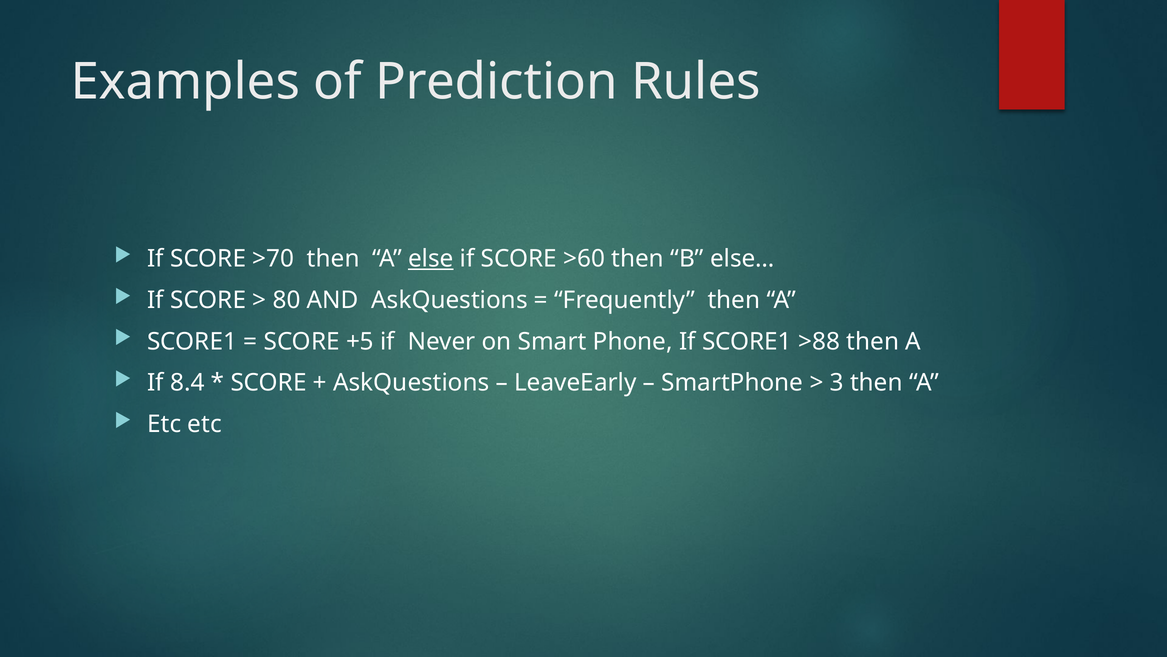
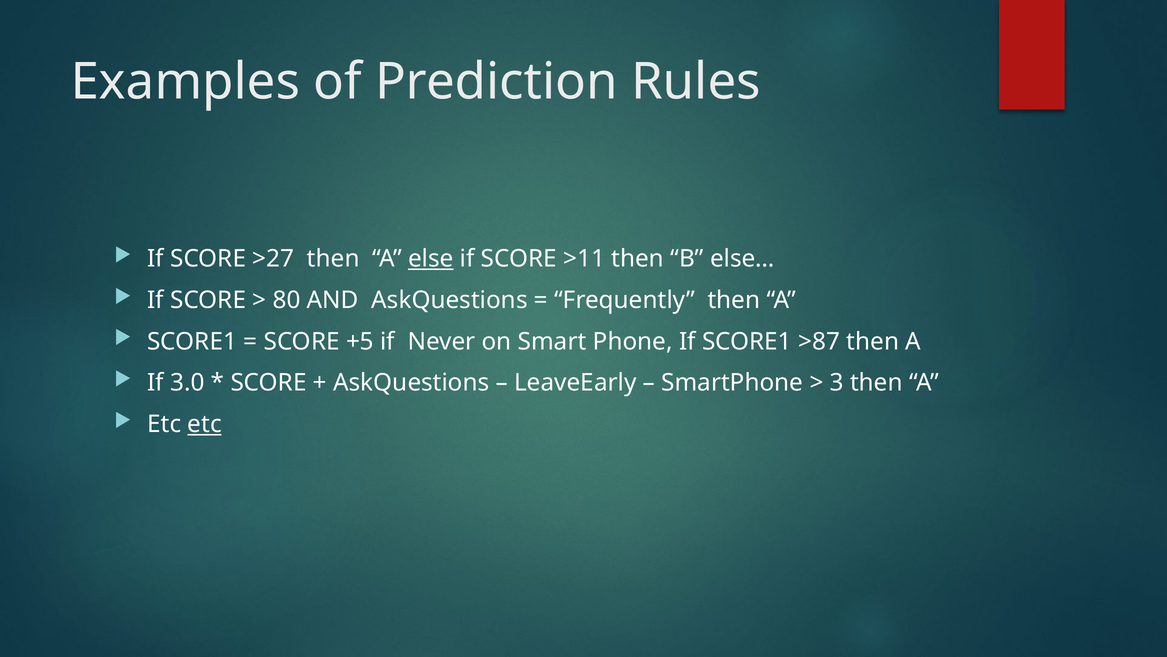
>70: >70 -> >27 (273, 259)
>60: >60 -> >11 (584, 259)
>88: >88 -> >87 (819, 341)
8.4: 8.4 -> 3.0 (187, 383)
etc underline: none -> present (205, 424)
